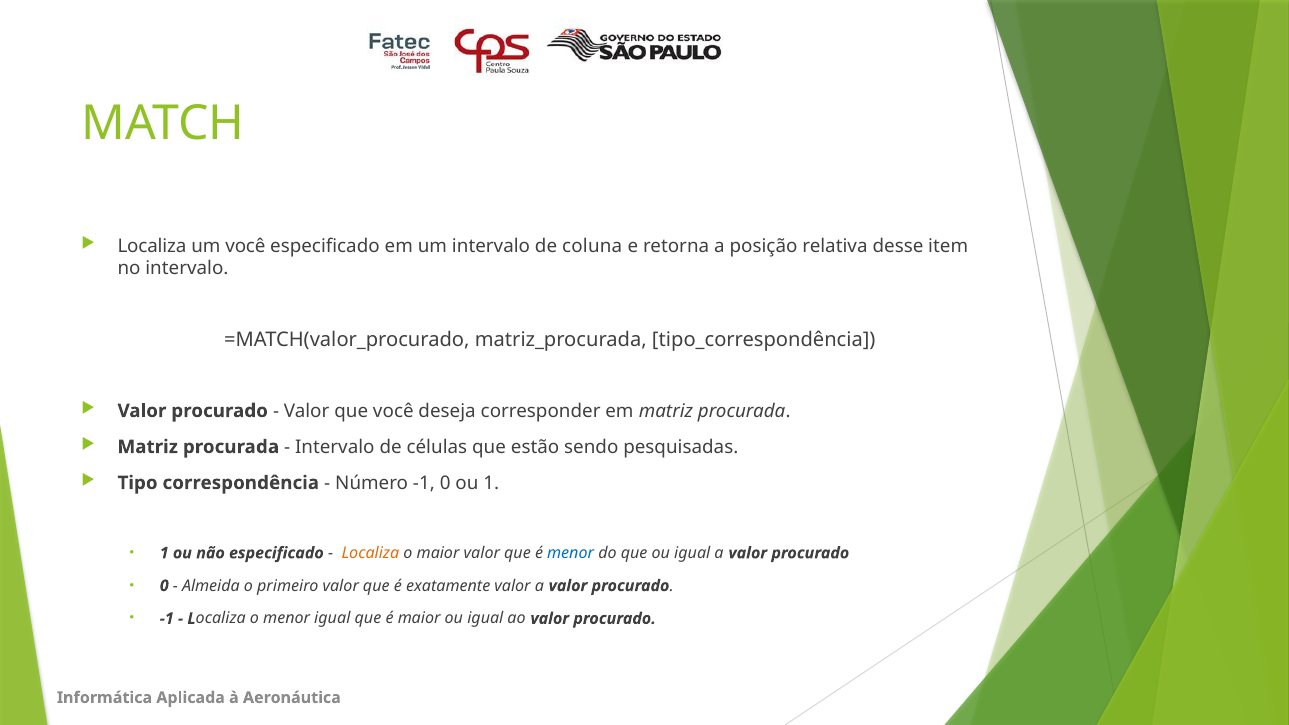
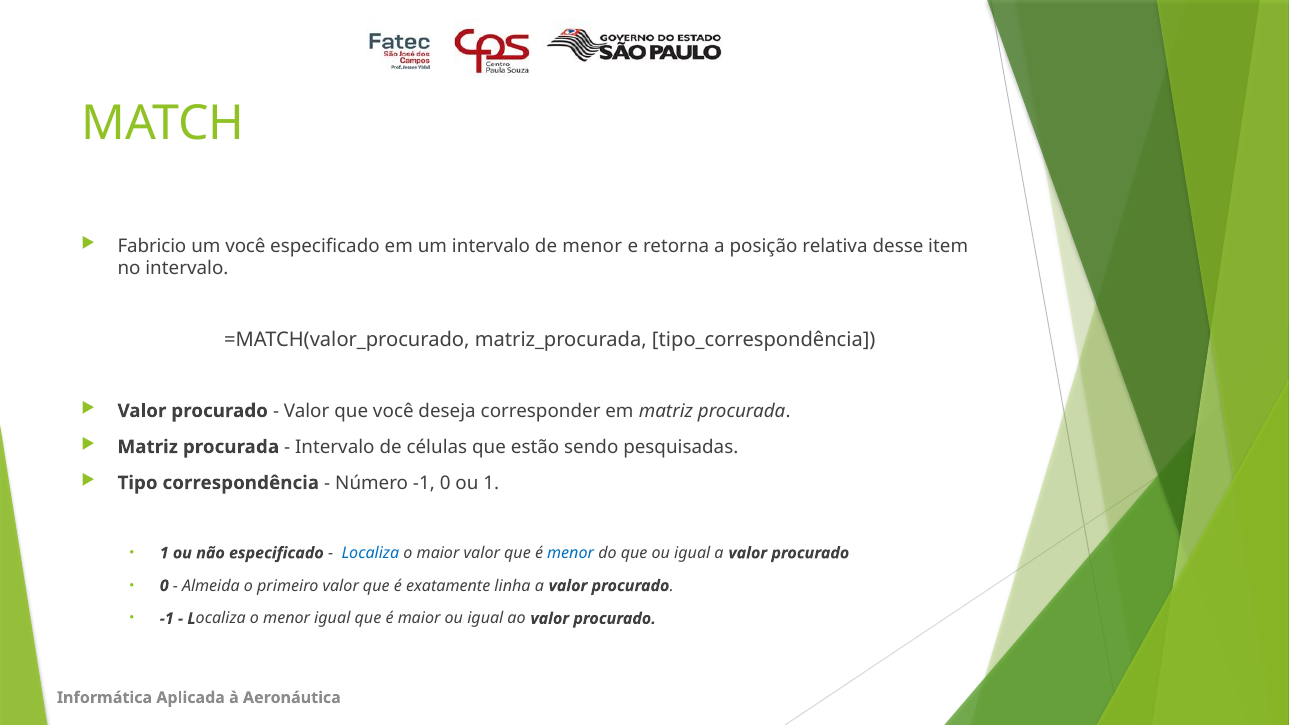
Localiza: Localiza -> Fabricio (152, 246)
de coluna: coluna -> menor (592, 246)
Localiza colour: orange -> blue (370, 553)
exatamente valor: valor -> linha (513, 586)
